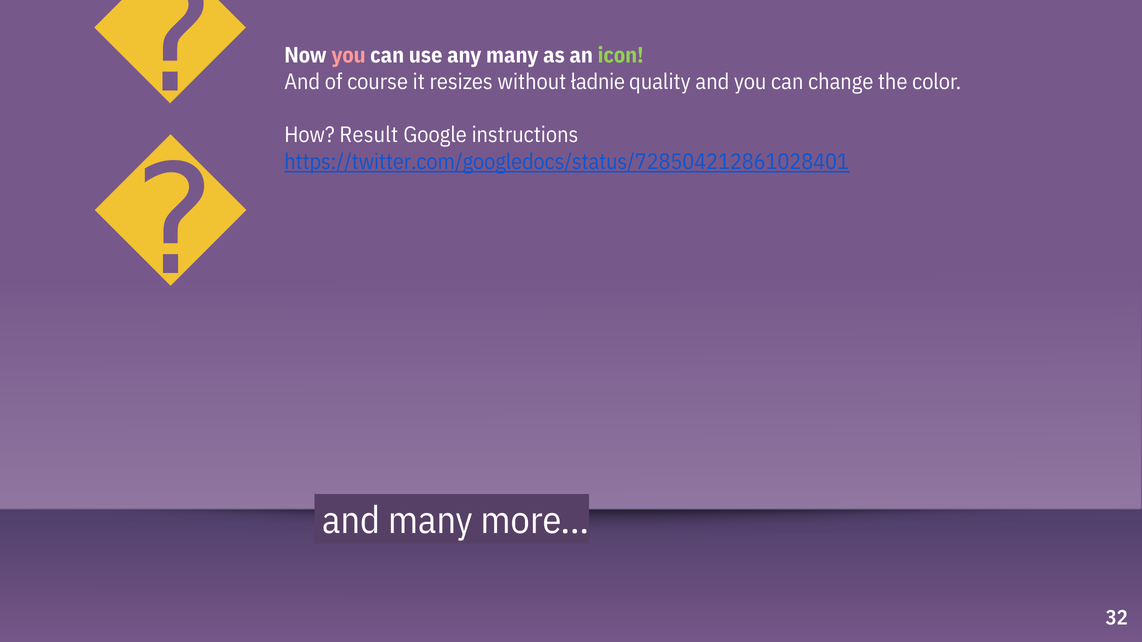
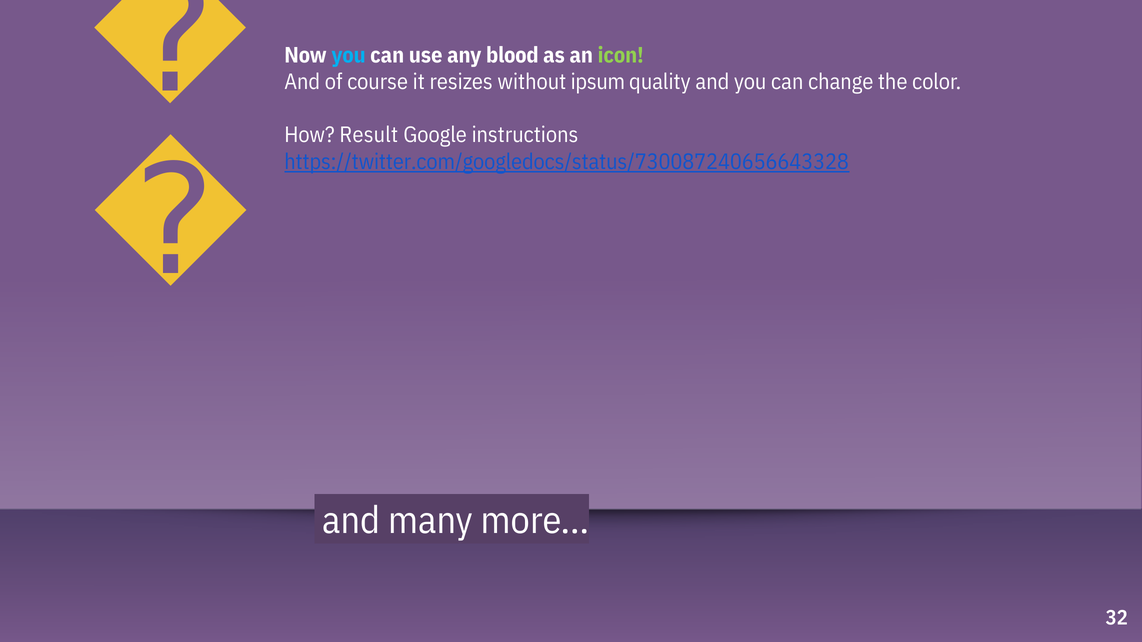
you colour: pink -> light blue (349, 55)
any many: many -> blood (512, 55)
ładnie: ładnie -> ipsum (598, 82)
https://twitter.com/googledocs/status/728504212861028401: https://twitter.com/googledocs/status/728504212861028401 -> https://twitter.com/googledocs/status/730087240656643328 (567, 162)
